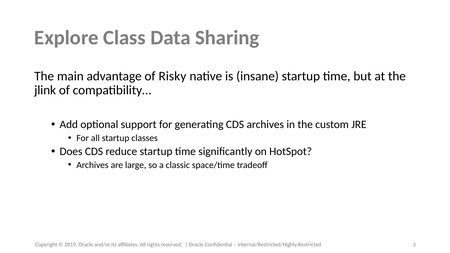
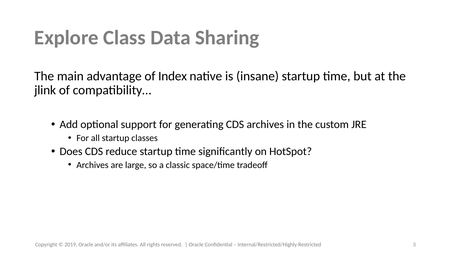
Risky: Risky -> Index (173, 76)
